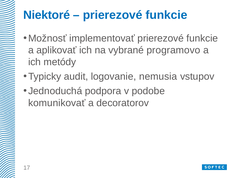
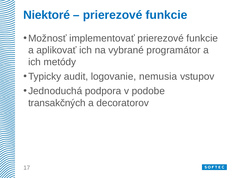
programovo: programovo -> programátor (173, 50)
komunikovať: komunikovať -> transakčných (57, 103)
